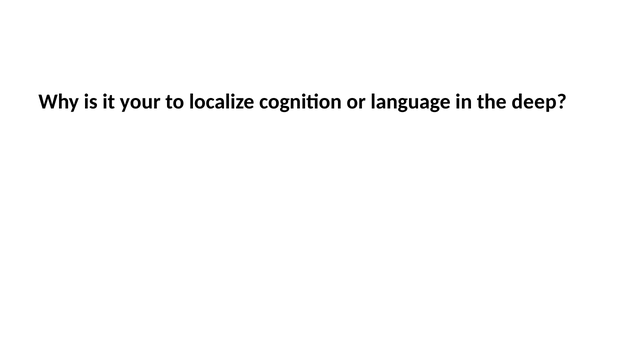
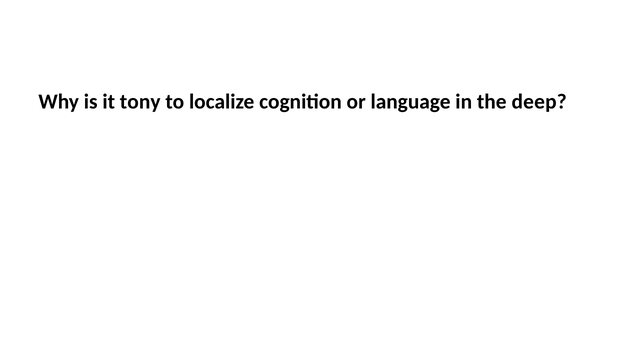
your: your -> tony (140, 102)
